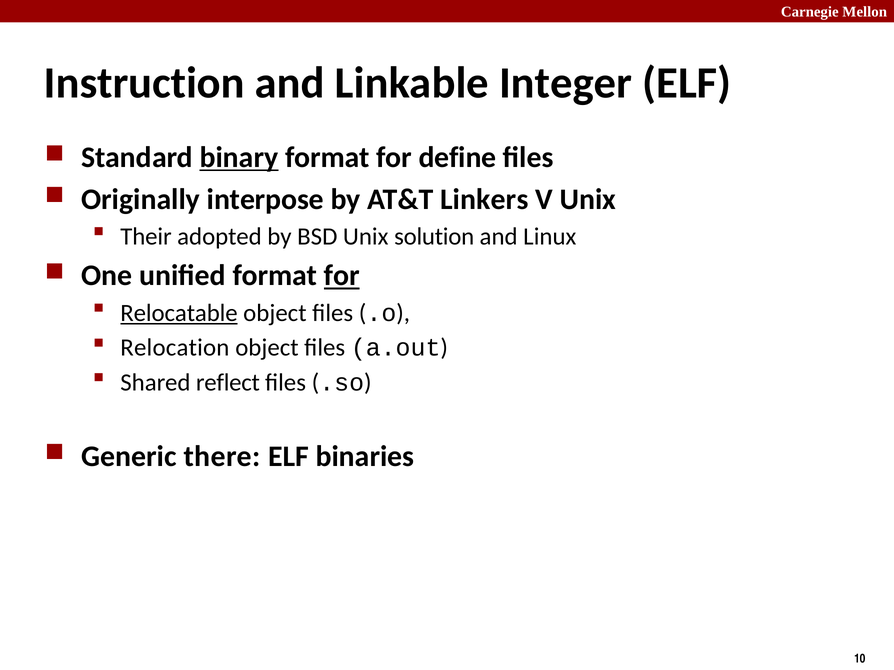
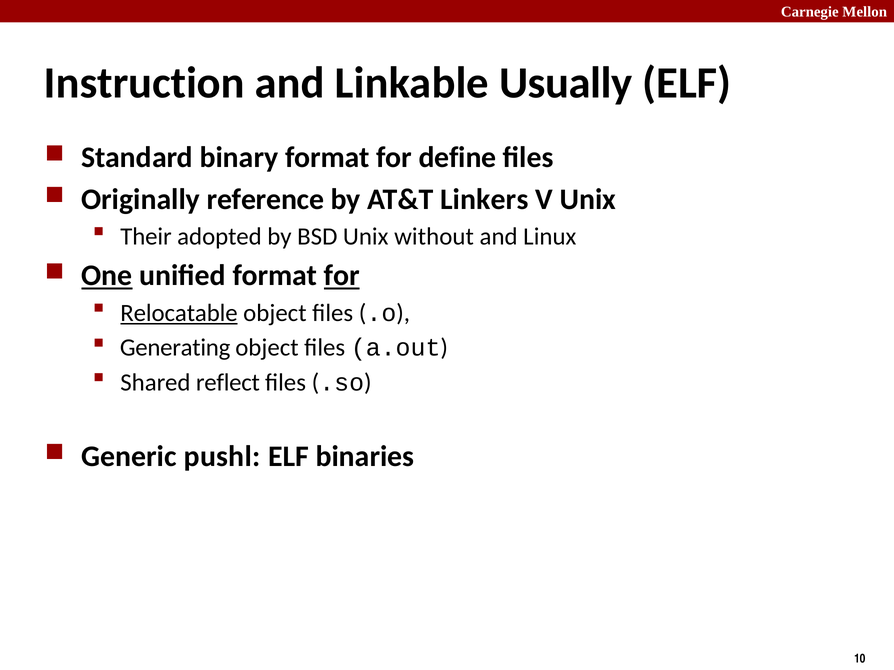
Integer: Integer -> Usually (566, 83)
binary underline: present -> none (239, 158)
interpose: interpose -> reference (265, 199)
solution: solution -> without (434, 237)
One underline: none -> present (107, 276)
Relocation: Relocation -> Generating (175, 348)
there: there -> pushl (222, 457)
